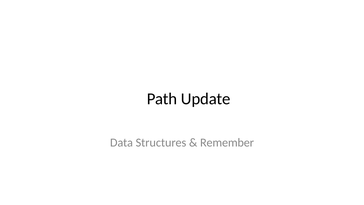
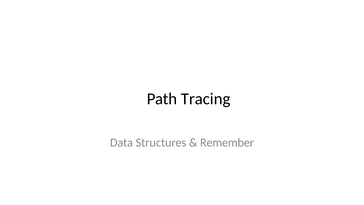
Update: Update -> Tracing (206, 99)
